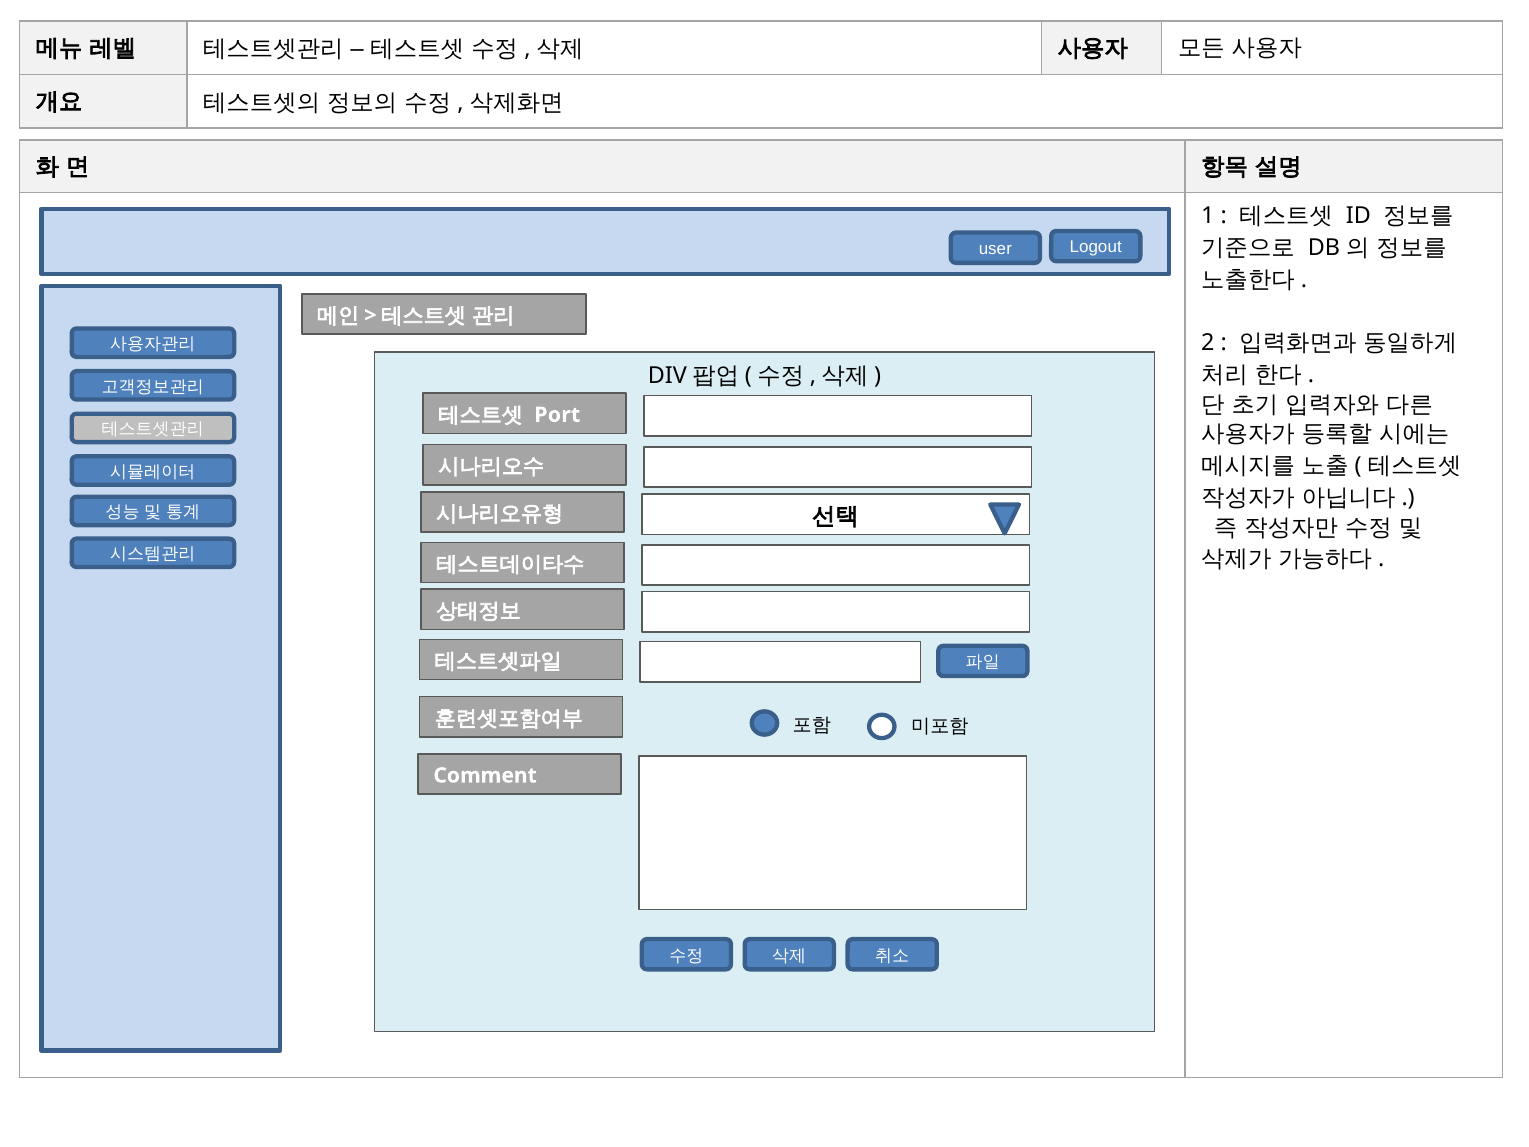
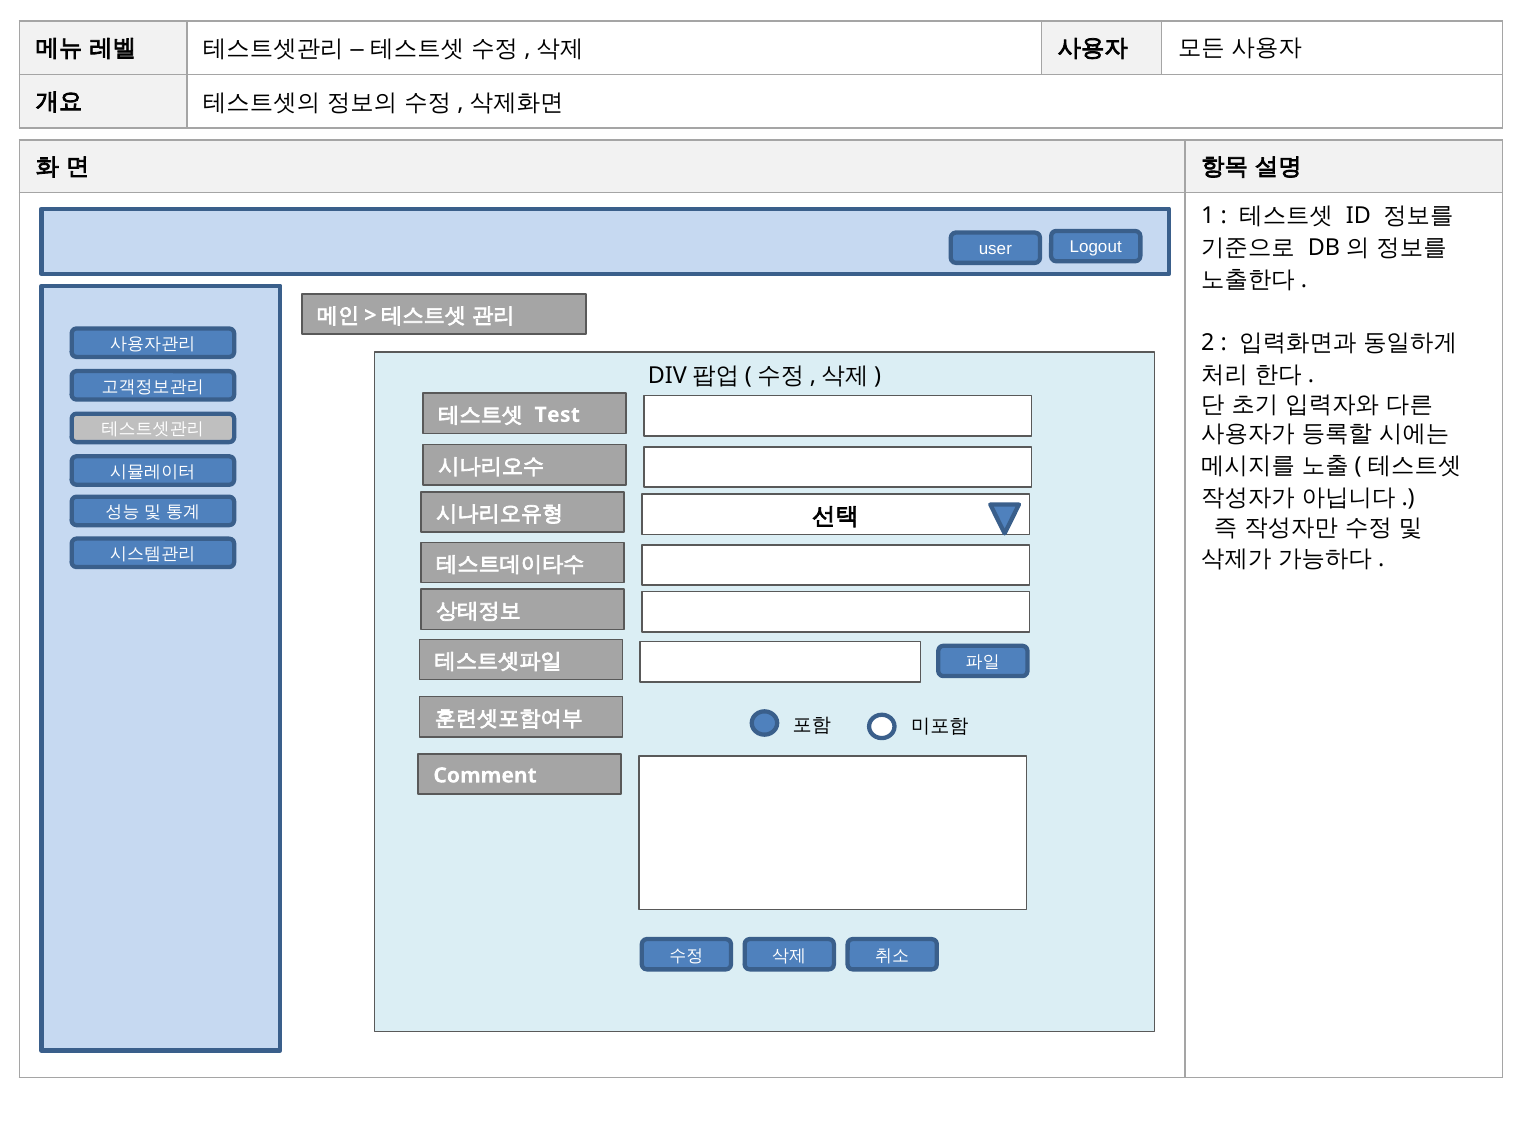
Port: Port -> Test (557, 415)
